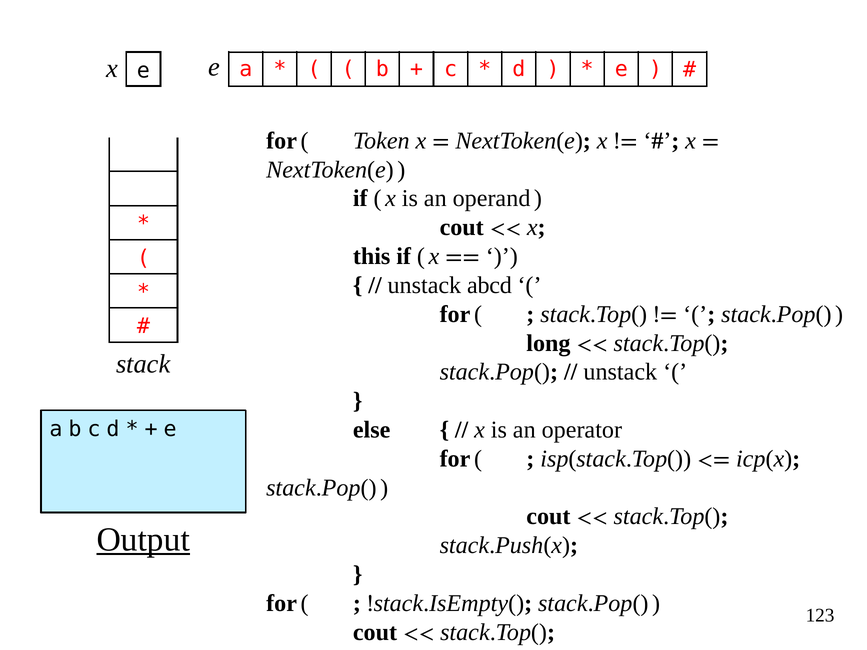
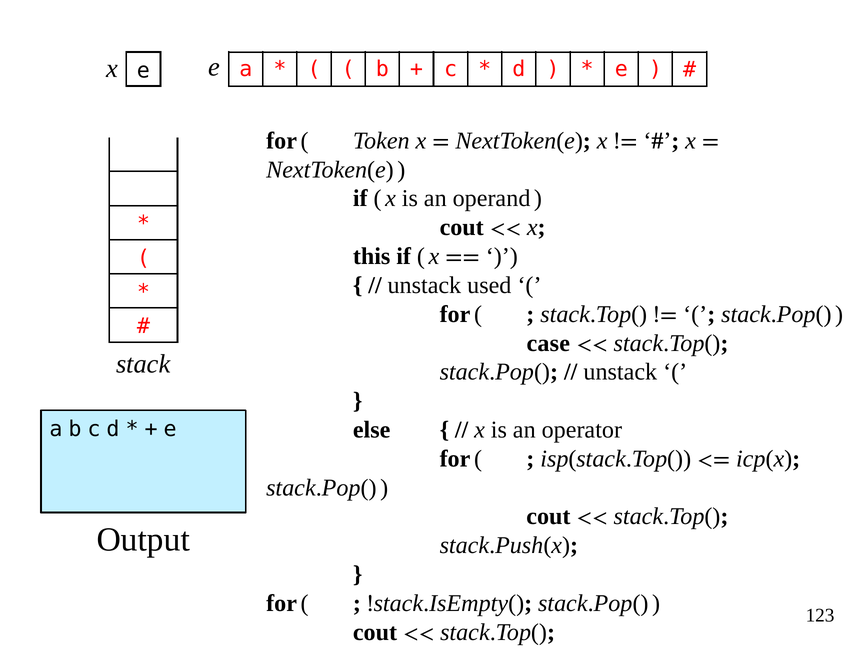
abcd: abcd -> used (489, 285)
long: long -> case (548, 343)
Output underline: present -> none (143, 540)
